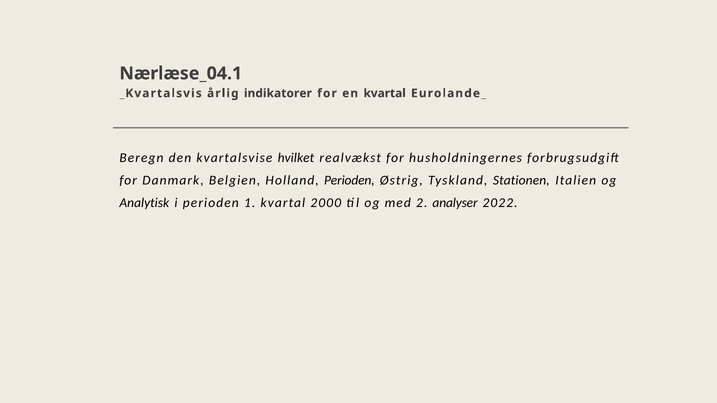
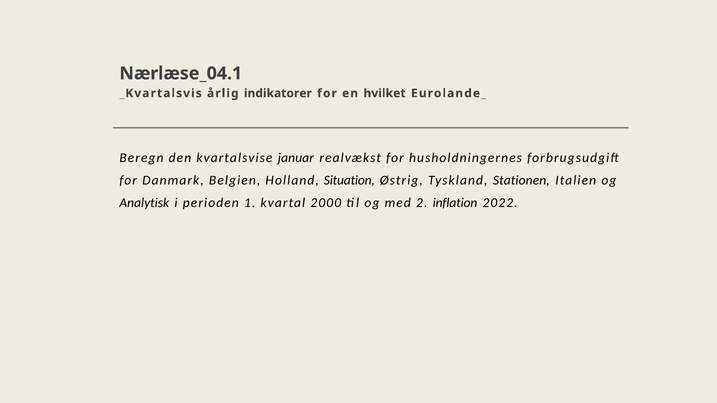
en kvartal: kvartal -> hvilket (385, 93)
hvilket: hvilket -> januar (296, 158)
Holland Perioden: Perioden -> Situation (349, 180)
analyser: analyser -> inflation (455, 203)
